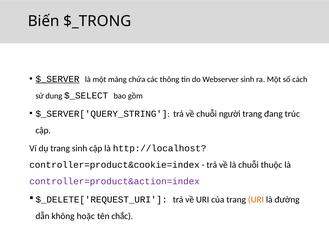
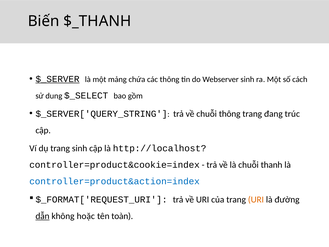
$_TRONG: $_TRONG -> $_THANH (97, 21)
chuỗi người: người -> thông (230, 114)
thuộc: thuộc -> thanh (272, 165)
controller=product&action=index colour: purple -> blue (115, 181)
$_DELETE['REQUEST_URI: $_DELETE['REQUEST_URI -> $_FORMAT['REQUEST_URI (101, 199)
dẫn underline: none -> present (42, 216)
chắc: chắc -> toàn (122, 216)
